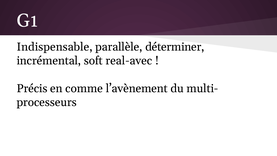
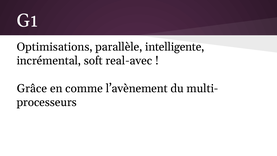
Indispensable: Indispensable -> Optimisations (55, 47)
déterminer: déterminer -> intelligente (175, 47)
Précis: Précis -> Grâce (32, 88)
